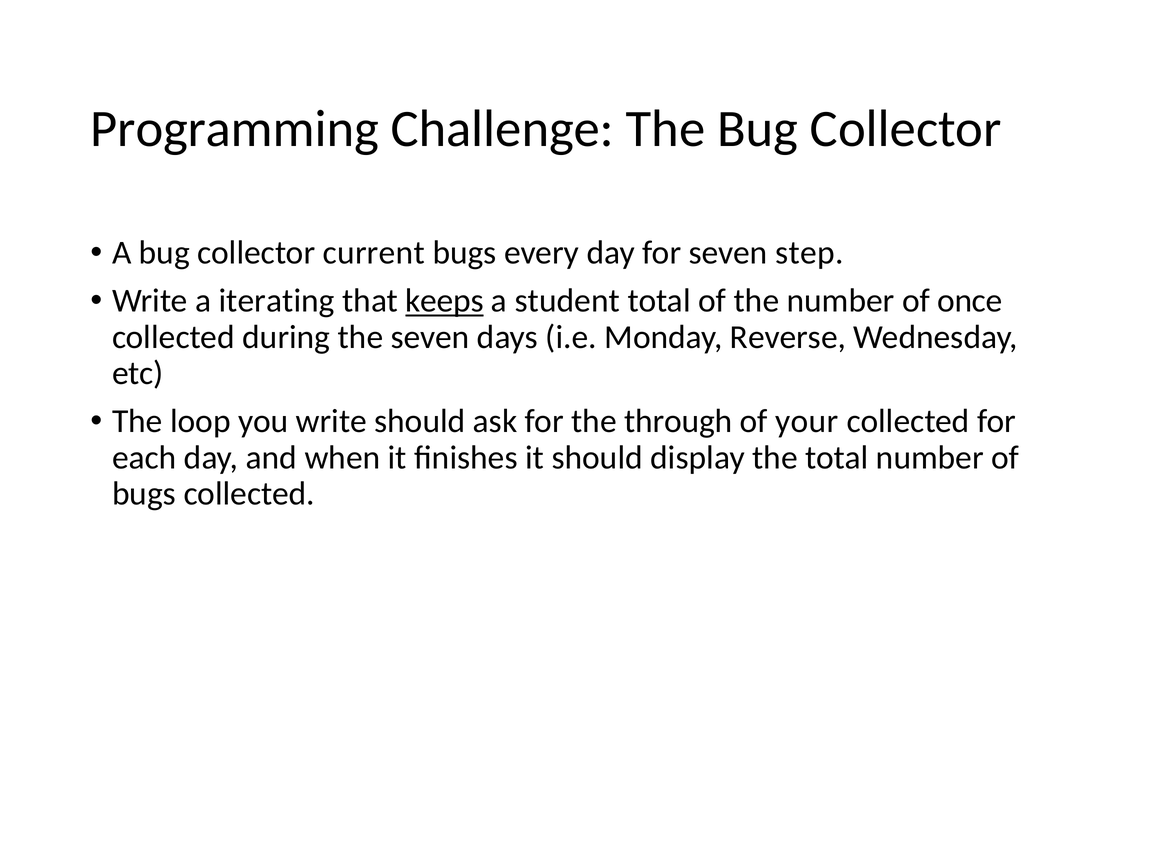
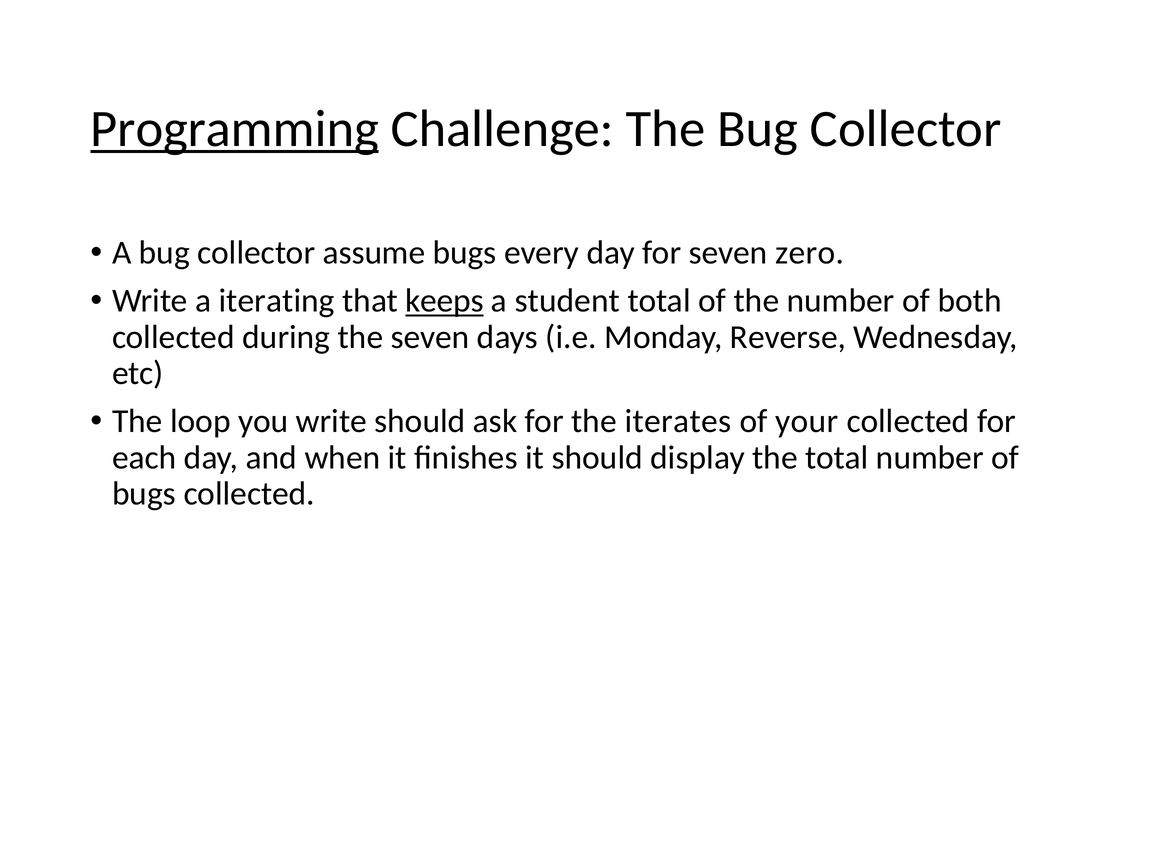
Programming underline: none -> present (235, 129)
current: current -> assume (374, 253)
step: step -> zero (810, 253)
once: once -> both (970, 301)
through: through -> iterates (678, 422)
